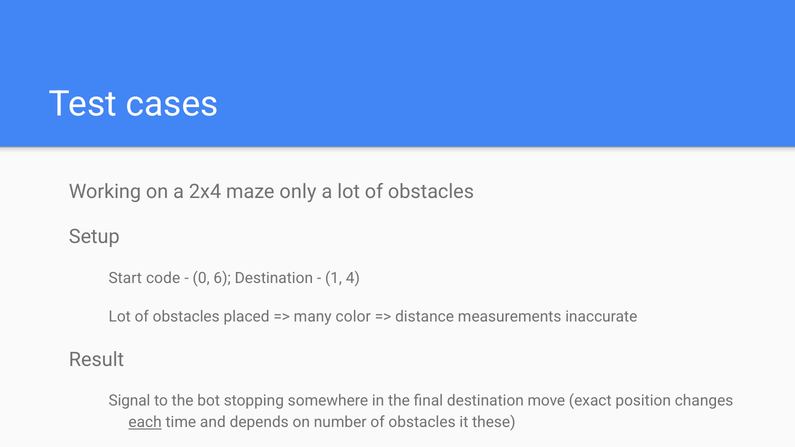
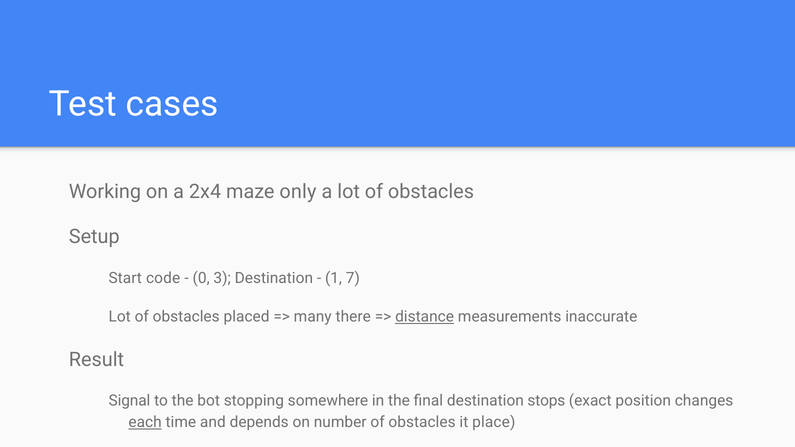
6: 6 -> 3 (222, 278)
4: 4 -> 7 (353, 278)
color: color -> there (353, 317)
distance underline: none -> present (425, 317)
move: move -> stops (546, 401)
these: these -> place (494, 422)
